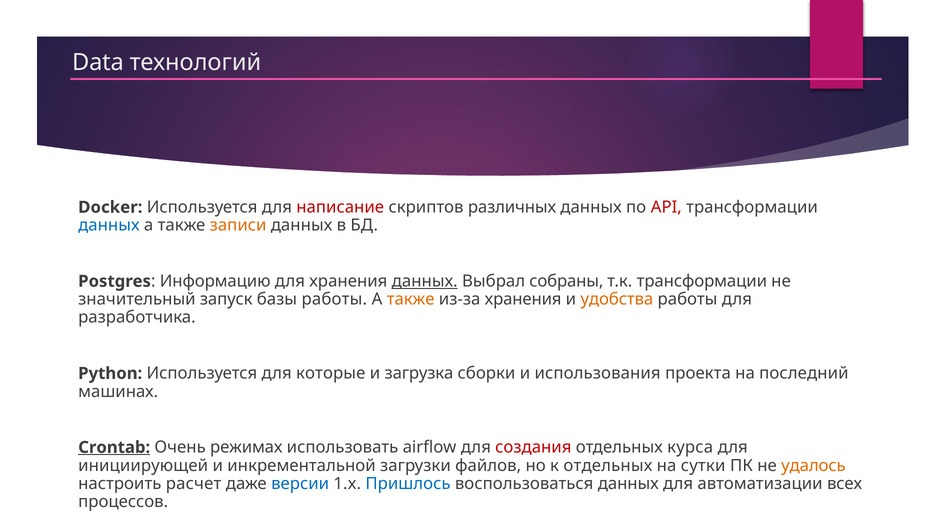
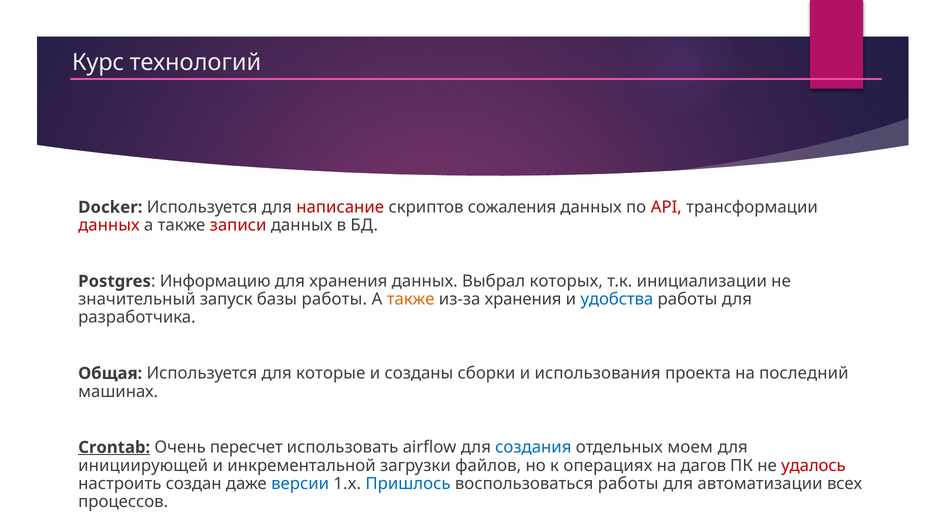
Data: Data -> Курс (98, 63)
различных: различных -> сожаления (512, 207)
данных colour: blue -> red (109, 225)
записи colour: orange -> red (238, 225)
данных underline: present -> none (425, 281)
собраны: собраны -> которых (566, 281)
т.к трансформации: трансформации -> инициализации (702, 281)
удобства colour: orange -> blue (617, 299)
Python: Python -> Общая (110, 373)
загрузка: загрузка -> созданы (419, 373)
режимах: режимах -> пересчет (246, 447)
создания colour: red -> blue (533, 447)
курса: курса -> моем (690, 447)
к отдельных: отдельных -> операциях (608, 466)
сутки: сутки -> дагов (703, 466)
удалось colour: orange -> red (813, 466)
расчет: расчет -> создан (194, 484)
воспользоваться данных: данных -> работы (628, 484)
